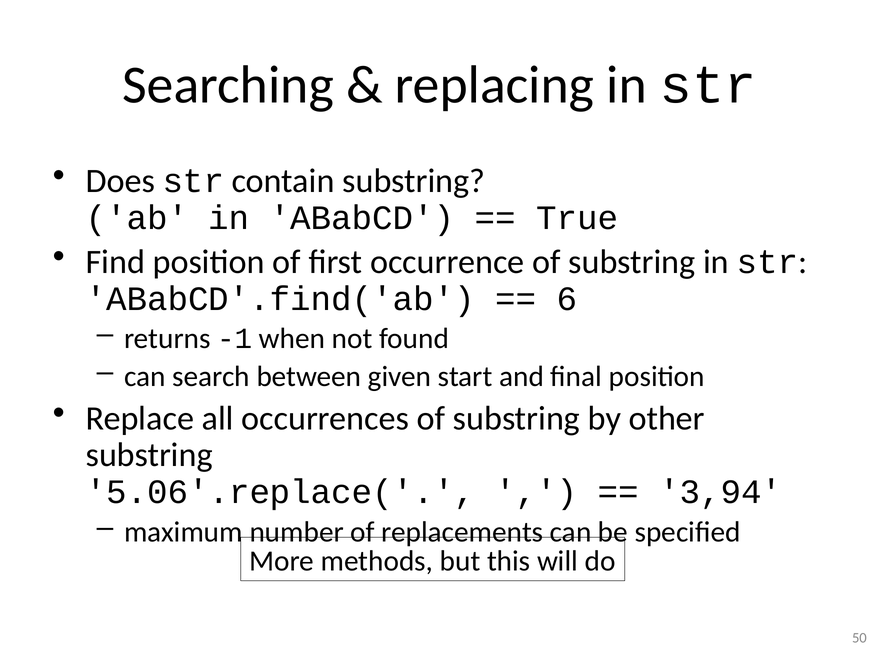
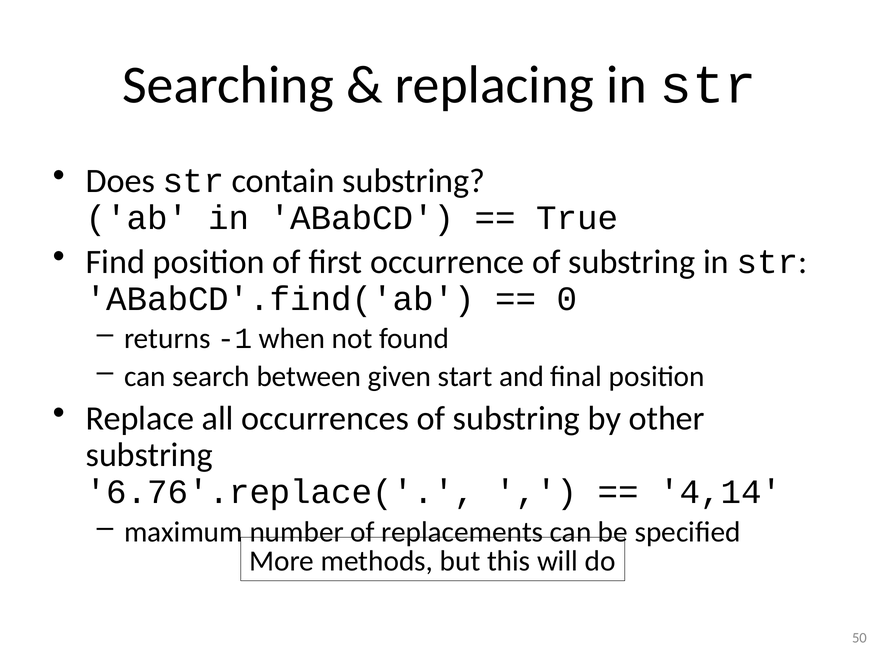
6: 6 -> 0 (567, 299)
5.06'.replace(: 5.06'.replace( -> 6.76'.replace( (280, 492)
3,94: 3,94 -> 4,14 (721, 492)
